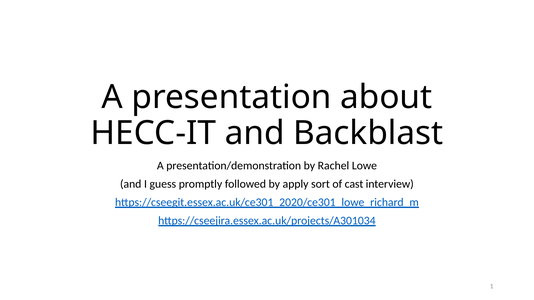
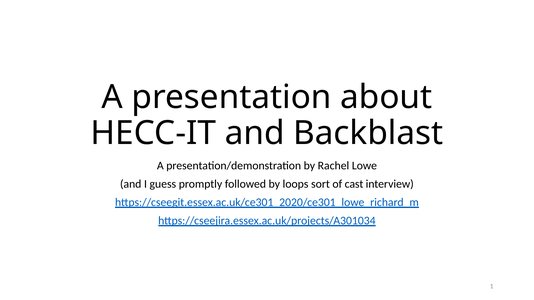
apply: apply -> loops (296, 184)
